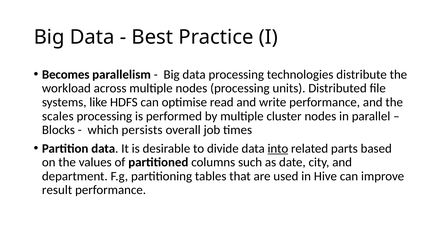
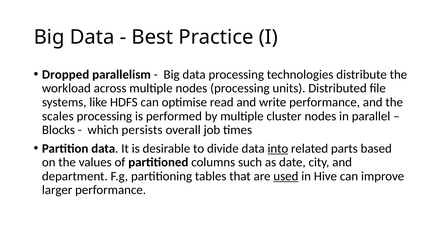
Becomes: Becomes -> Dropped (66, 75)
used underline: none -> present (286, 177)
result: result -> larger (57, 191)
